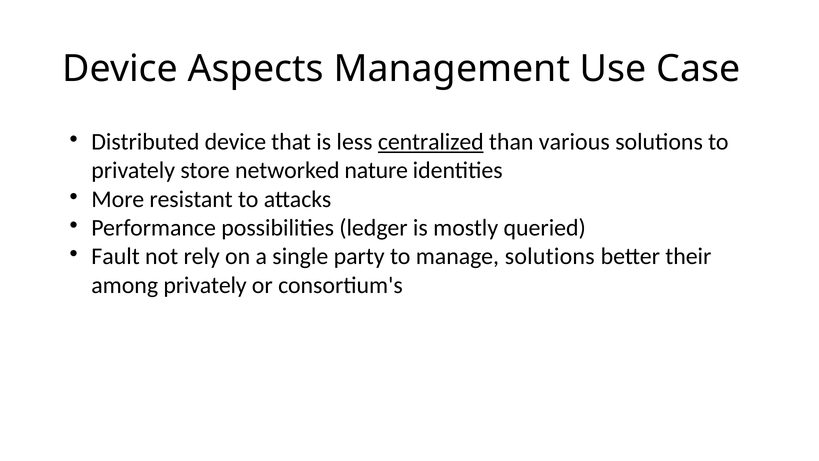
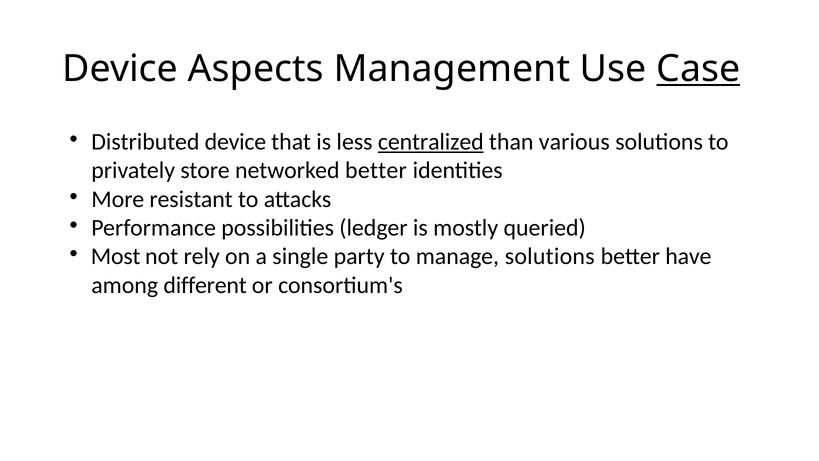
Case underline: none -> present (698, 69)
networked nature: nature -> better (376, 170)
Fault: Fault -> Most (116, 256)
their: their -> have (688, 256)
among privately: privately -> different (205, 285)
